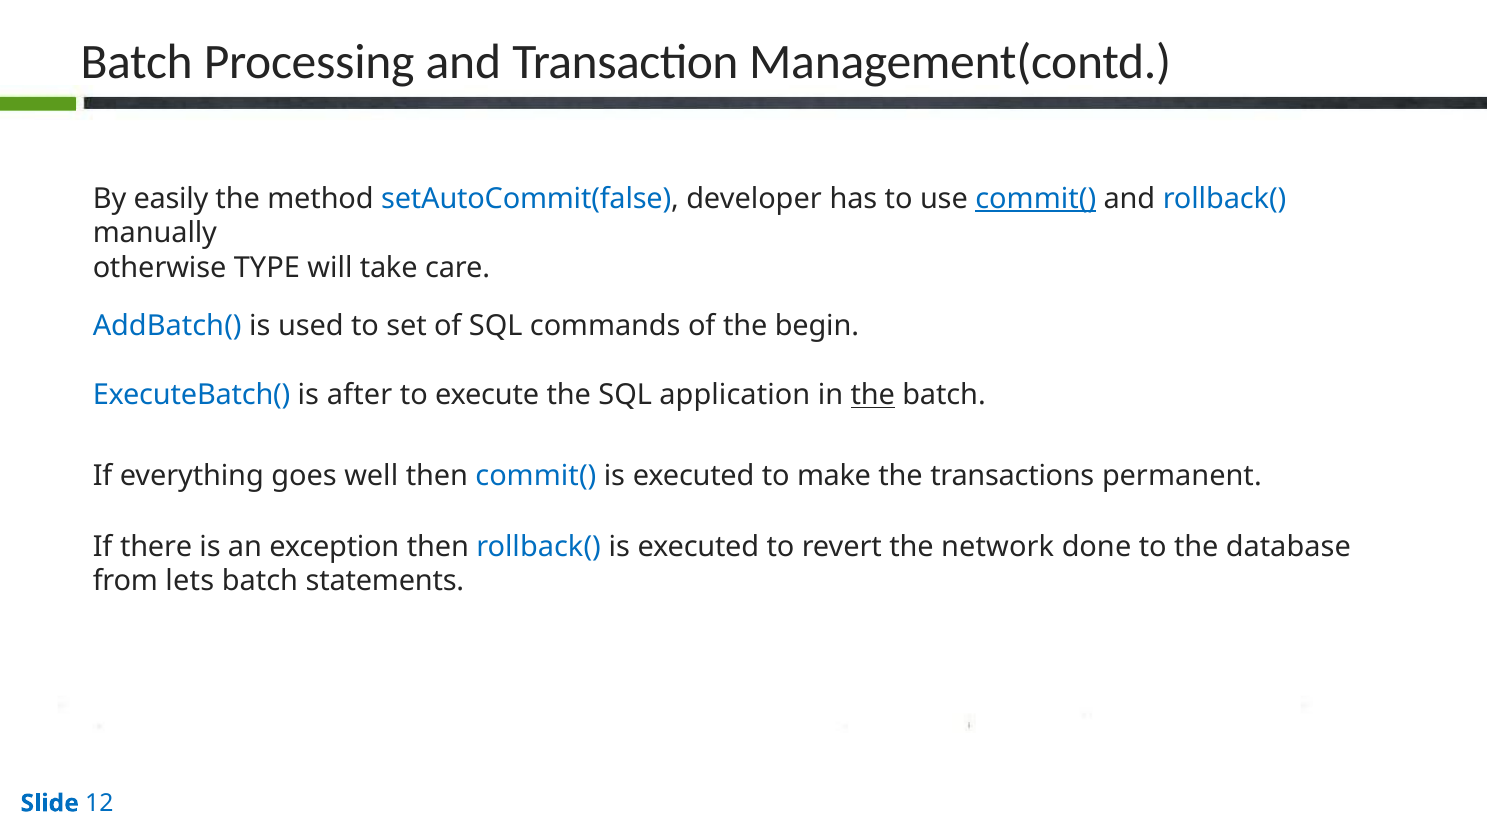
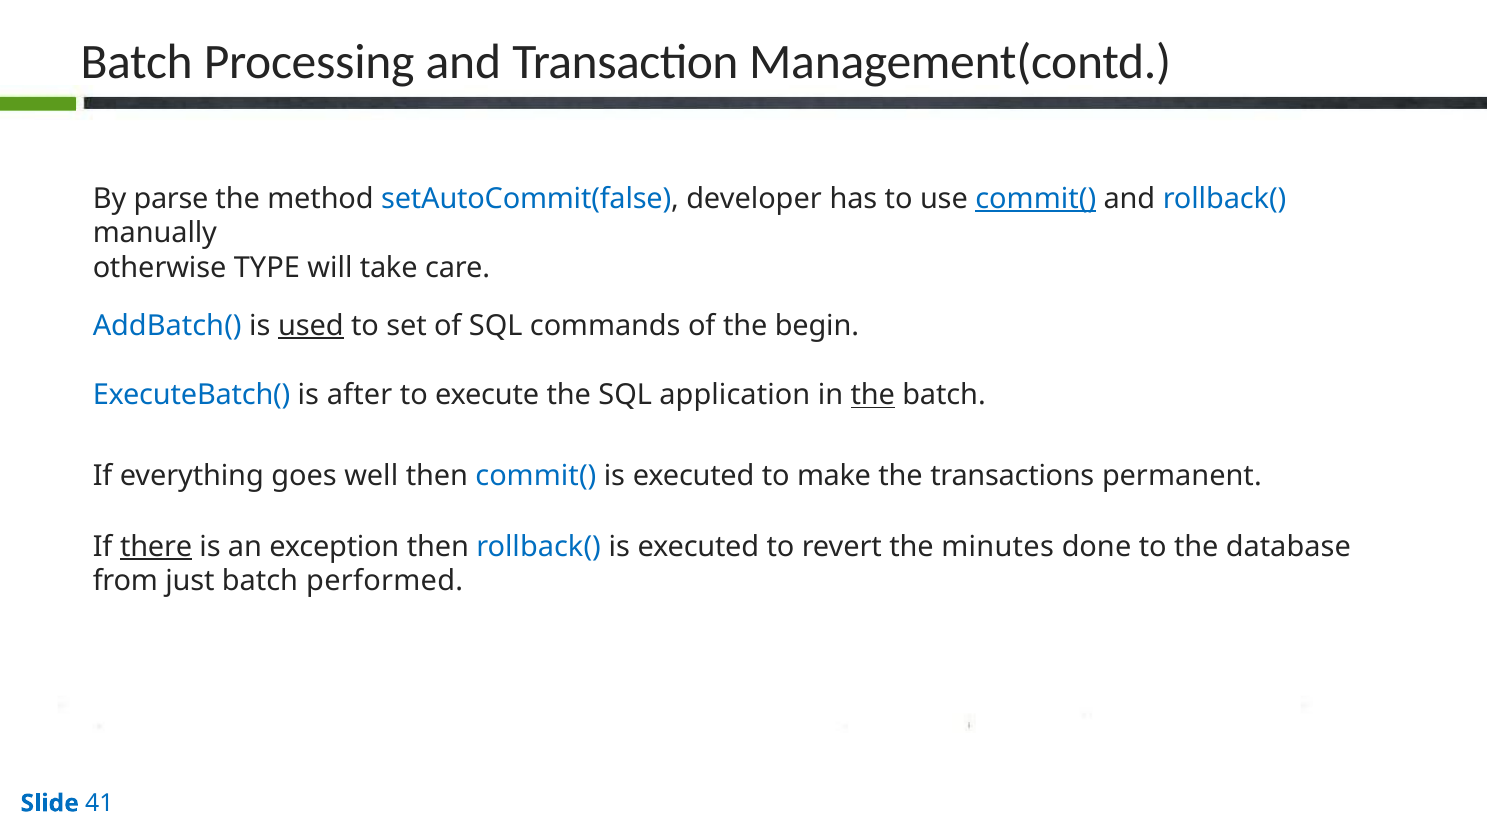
easily: easily -> parse (171, 199)
used underline: none -> present (311, 326)
there underline: none -> present (156, 547)
network: network -> minutes (998, 547)
lets: lets -> just (190, 582)
statements: statements -> performed (385, 582)
12: 12 -> 41 (99, 804)
